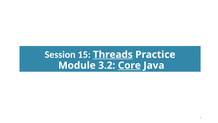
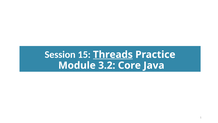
Core underline: present -> none (129, 65)
